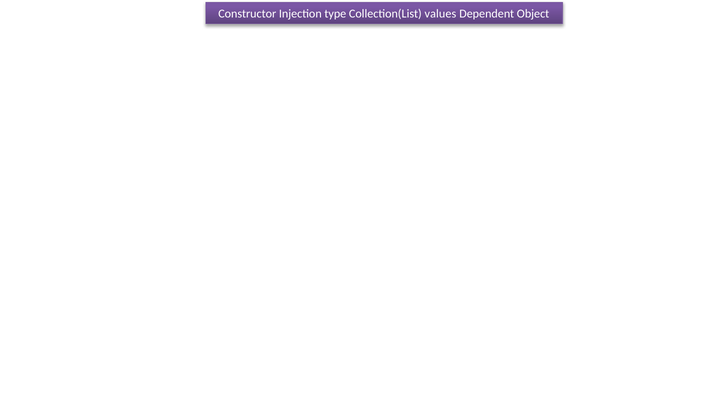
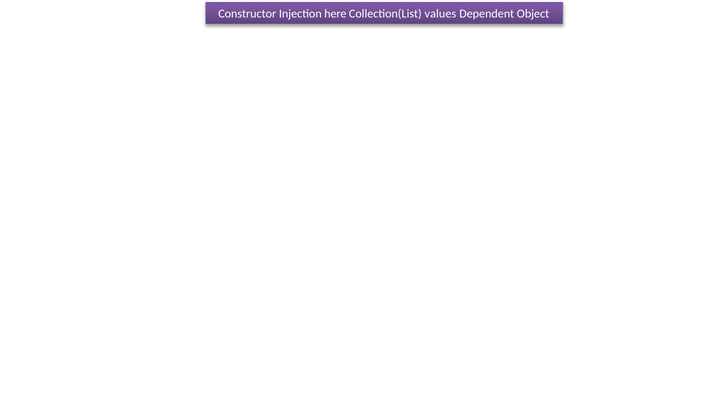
type: type -> here (335, 14)
